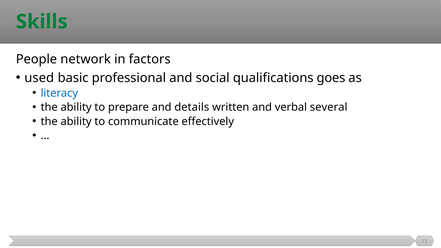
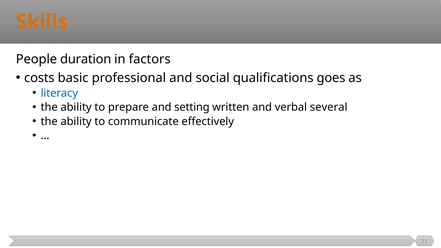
Skills colour: green -> orange (42, 22)
network: network -> duration (86, 59)
used: used -> costs (39, 78)
details: details -> setting (192, 107)
